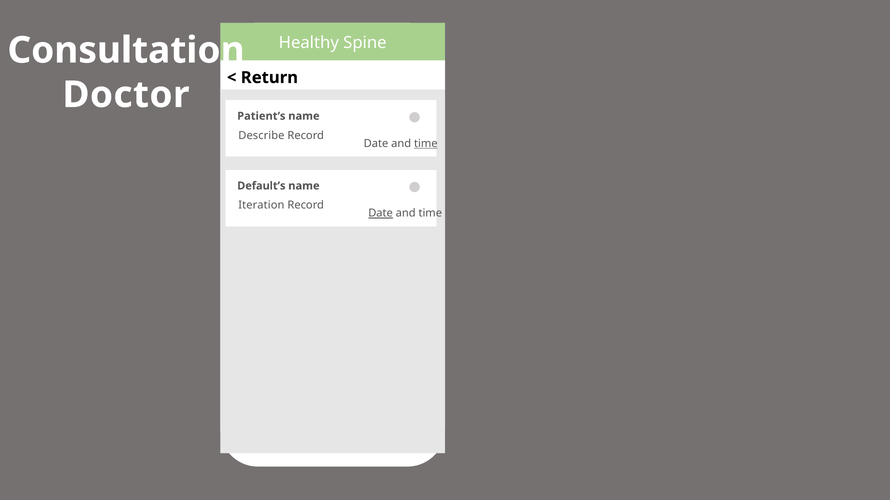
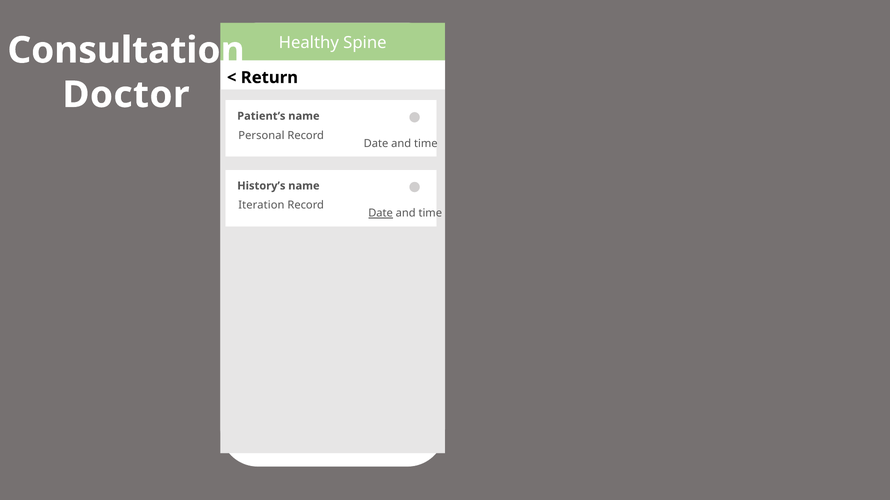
Describe: Describe -> Personal (261, 136)
time underline: present -> none (426, 144)
Default’s: Default’s -> History’s (261, 186)
